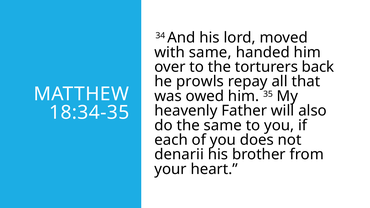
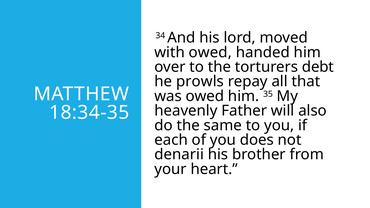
with same: same -> owed (210, 52)
back: back -> debt (318, 67)
